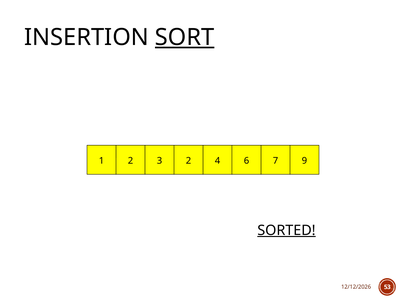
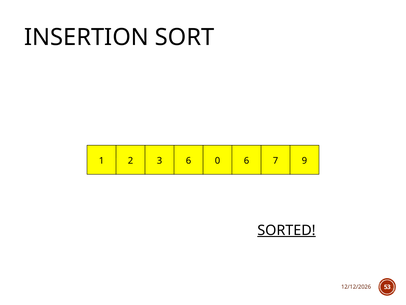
SORT underline: present -> none (185, 37)
1 2: 2 -> 6 (188, 160)
4: 4 -> 0 (218, 160)
